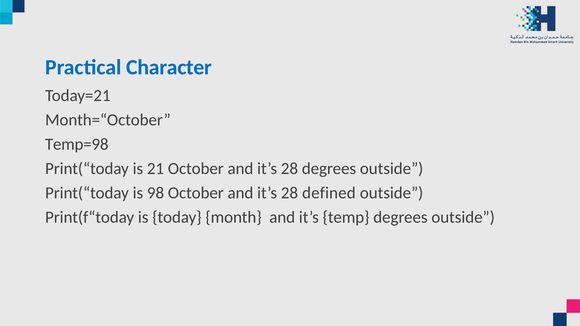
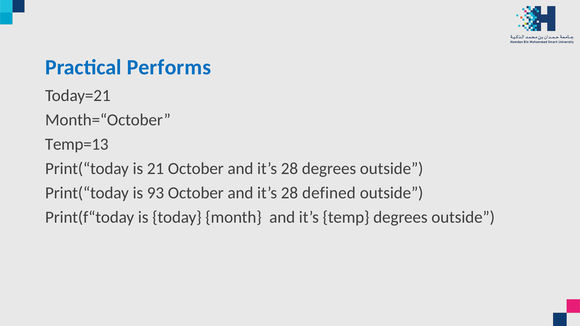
Character: Character -> Performs (169, 67)
Temp=98: Temp=98 -> Temp=13 (77, 144)
98: 98 -> 93 (156, 193)
